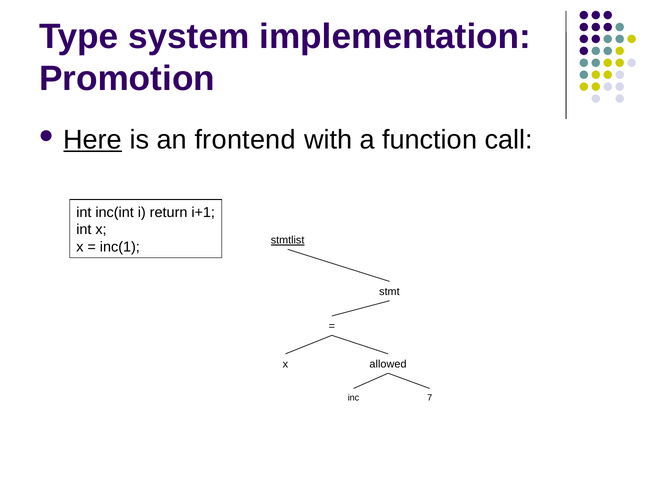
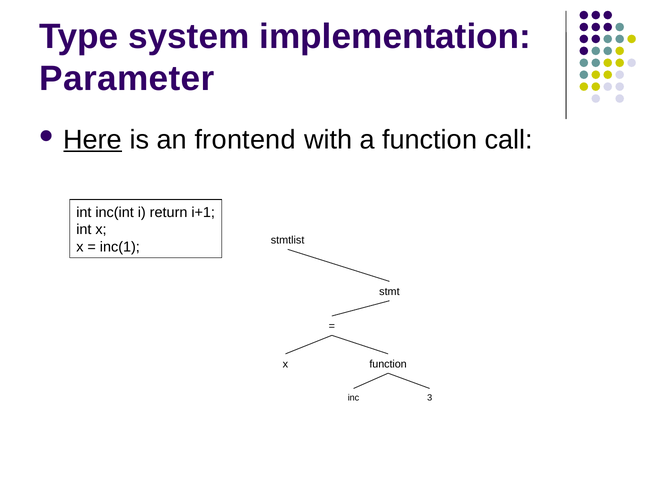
Promotion: Promotion -> Parameter (127, 79)
stmtlist underline: present -> none (288, 241)
x allowed: allowed -> function (388, 365)
7: 7 -> 3 (430, 398)
